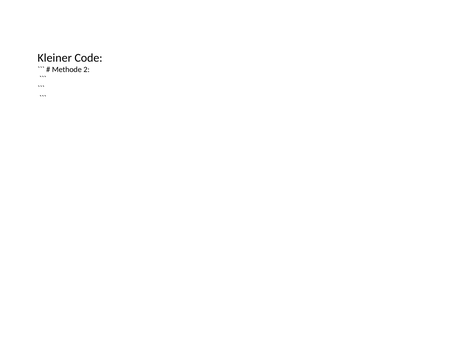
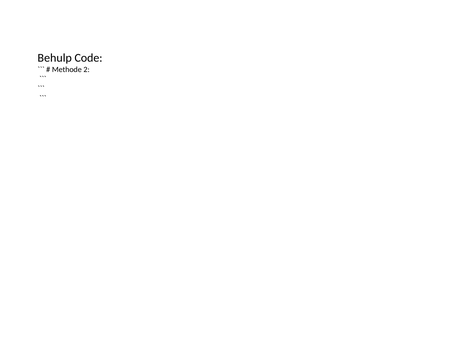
Kleiner: Kleiner -> Behulp (55, 58)
